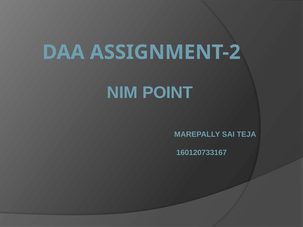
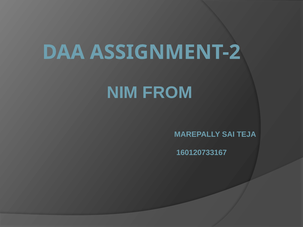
POINT: POINT -> FROM (167, 93)
